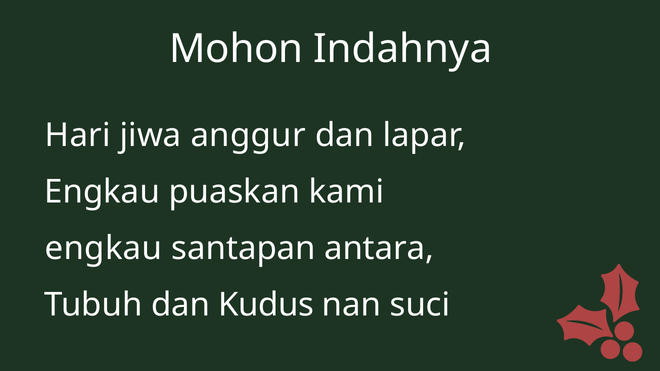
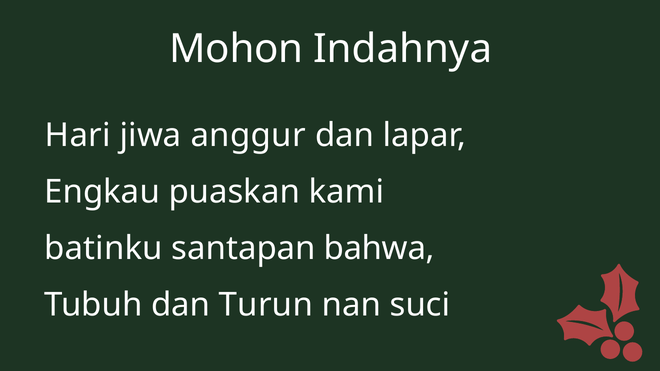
engkau: engkau -> batinku (104, 248)
antara: antara -> bahwa (379, 248)
Kudus: Kudus -> Turun (266, 305)
